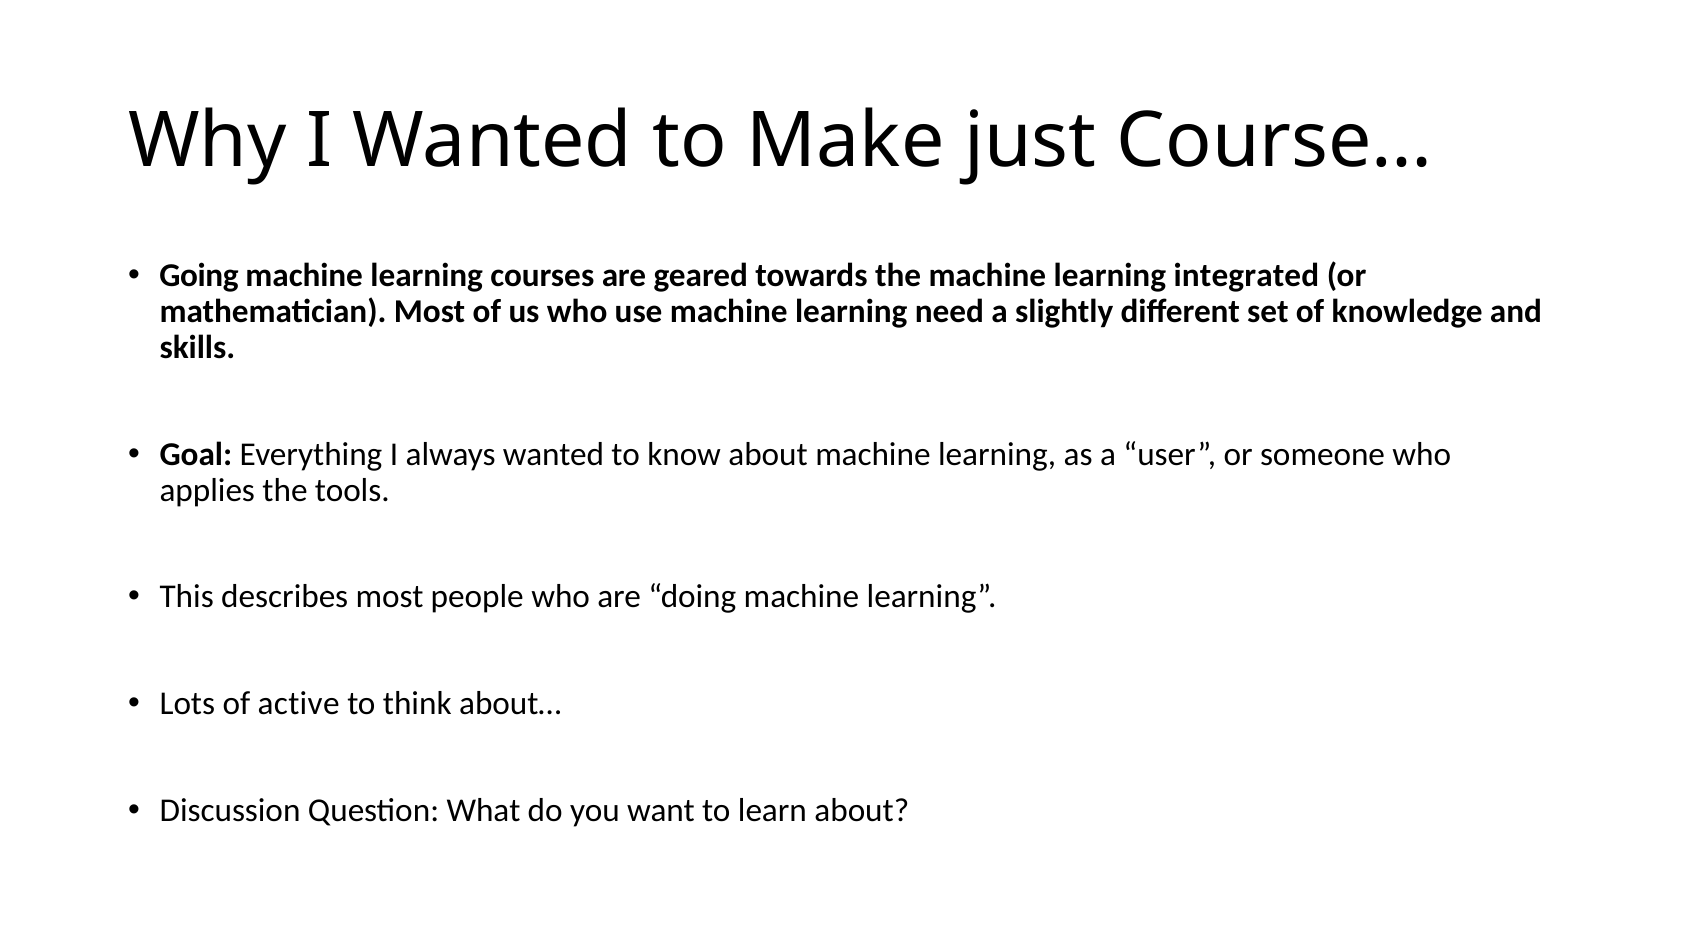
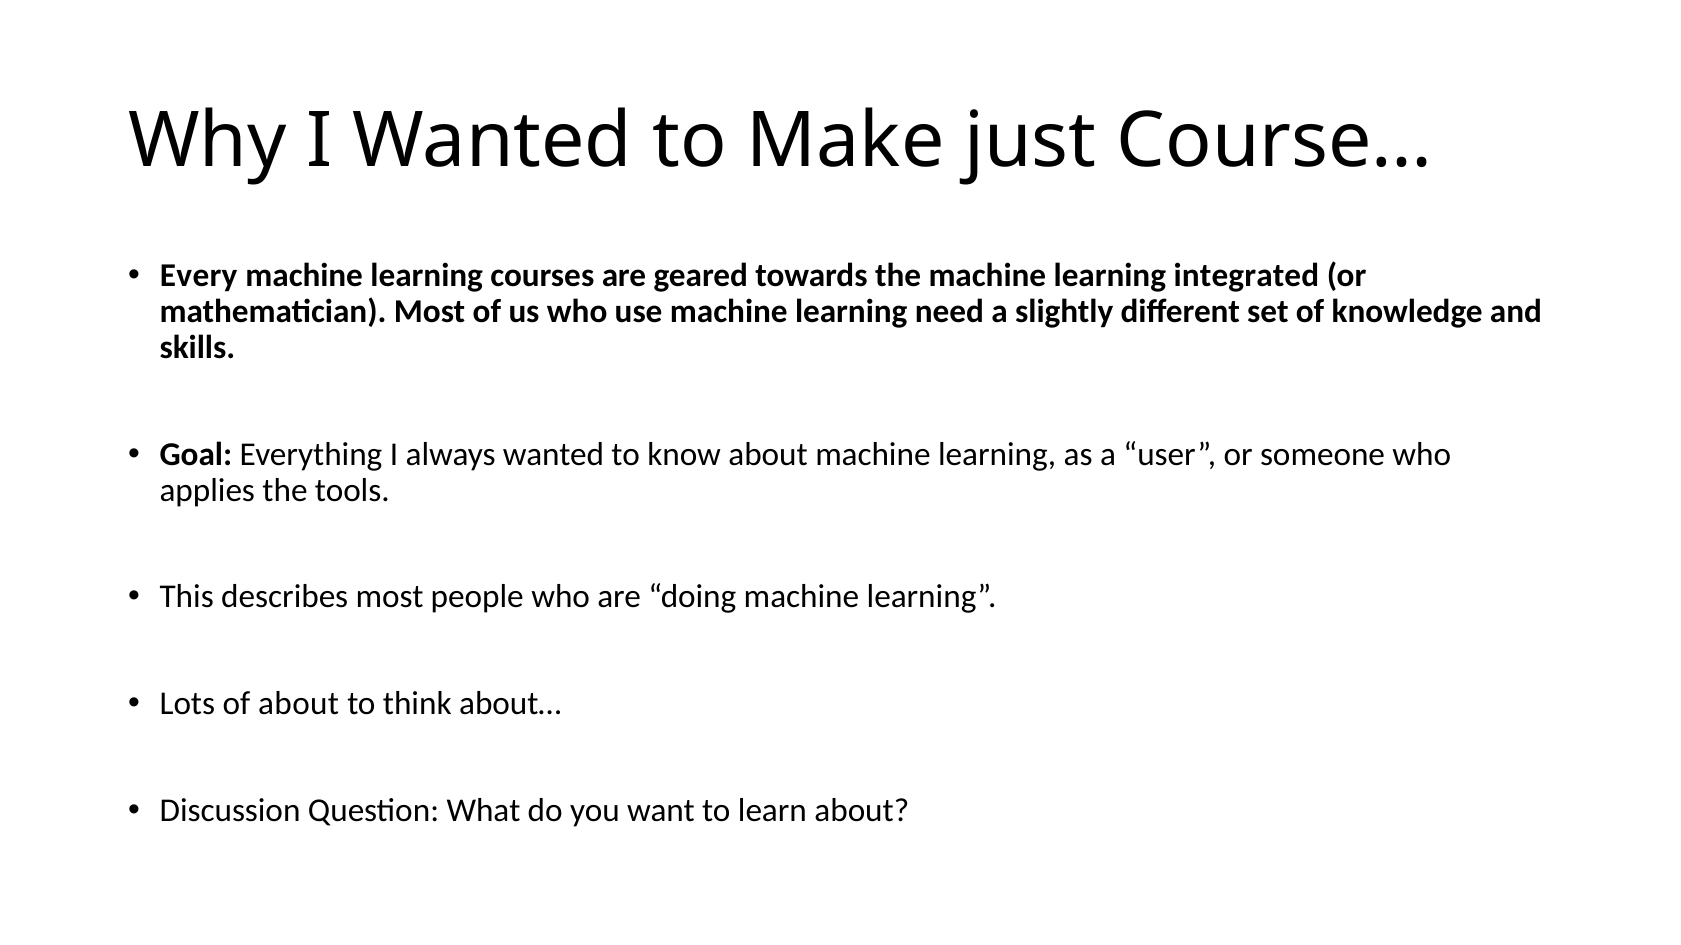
Going: Going -> Every (199, 276)
of active: active -> about (299, 704)
